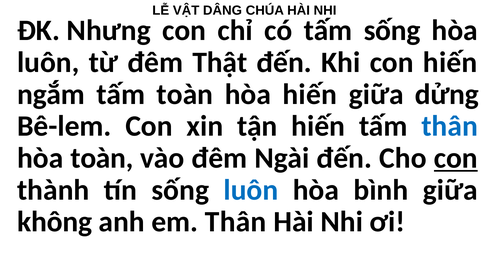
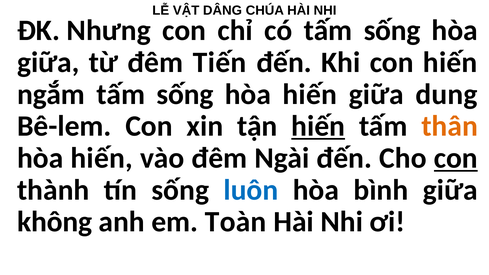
luôn: luôn -> giữa (48, 62)
Thật: Thật -> Tiến (220, 62)
ngắm tấm toàn: toàn -> sống (185, 94)
dửng: dửng -> dung (447, 94)
hiến underline: none -> present (318, 126)
thân colour: blue -> orange (450, 126)
toàn: toàn -> hiến (102, 158)
em Thân: Thân -> Toàn (236, 222)
